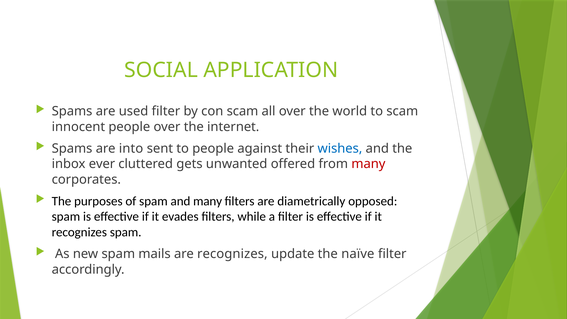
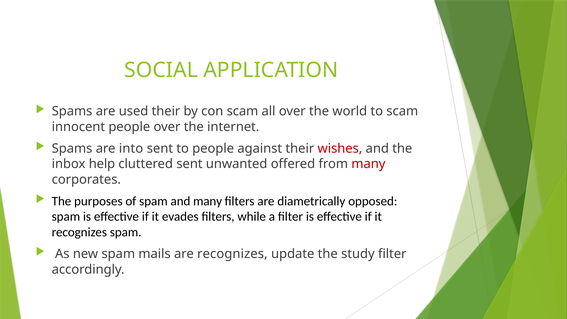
used filter: filter -> their (166, 111)
wishes colour: blue -> red (340, 148)
ever: ever -> help (102, 164)
cluttered gets: gets -> sent (189, 164)
naïve: naïve -> study (358, 254)
